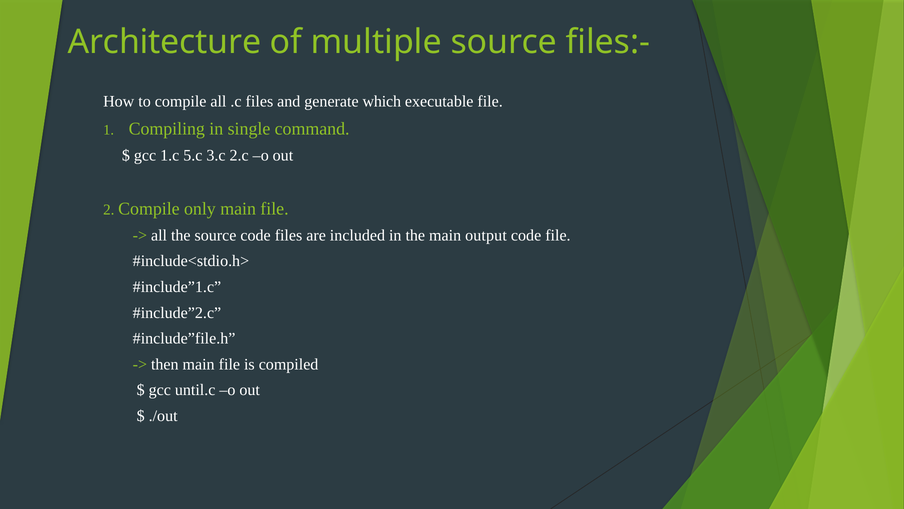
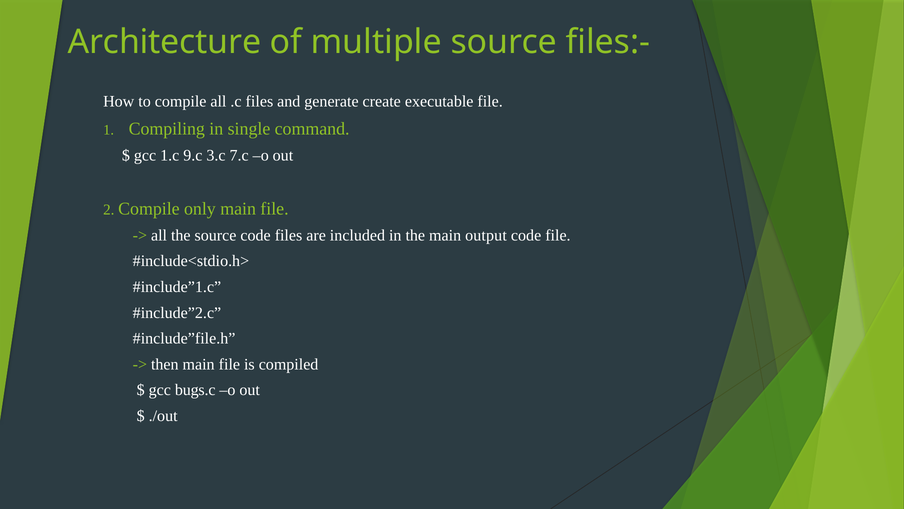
which: which -> create (382, 102)
5.c: 5.c -> 9.c (193, 155)
2.c: 2.c -> 7.c (239, 155)
until.c: until.c -> bugs.c (195, 390)
